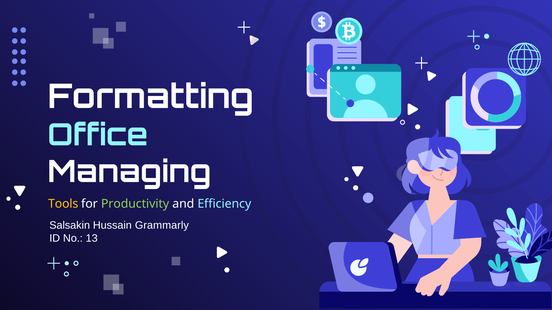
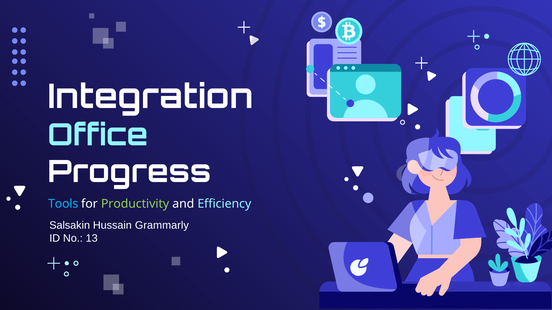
Formatting: Formatting -> Integration (150, 97)
Managing: Managing -> Progress (129, 172)
Tools colour: yellow -> light blue (63, 204)
